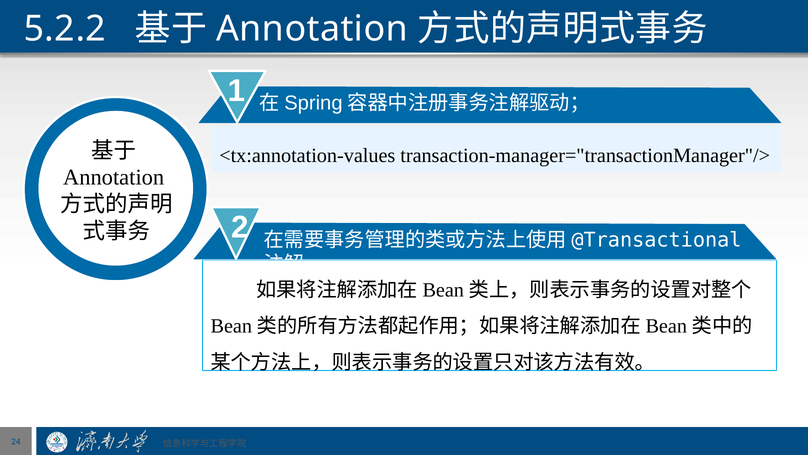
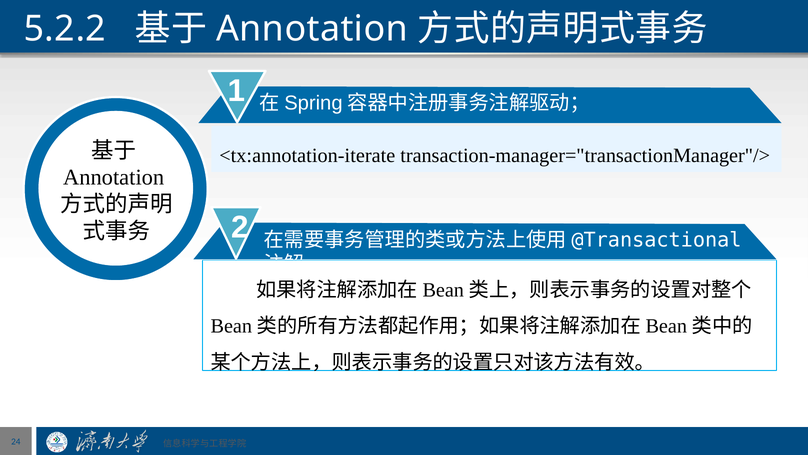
<tx:annotation-values: <tx:annotation-values -> <tx:annotation-iterate (307, 156)
